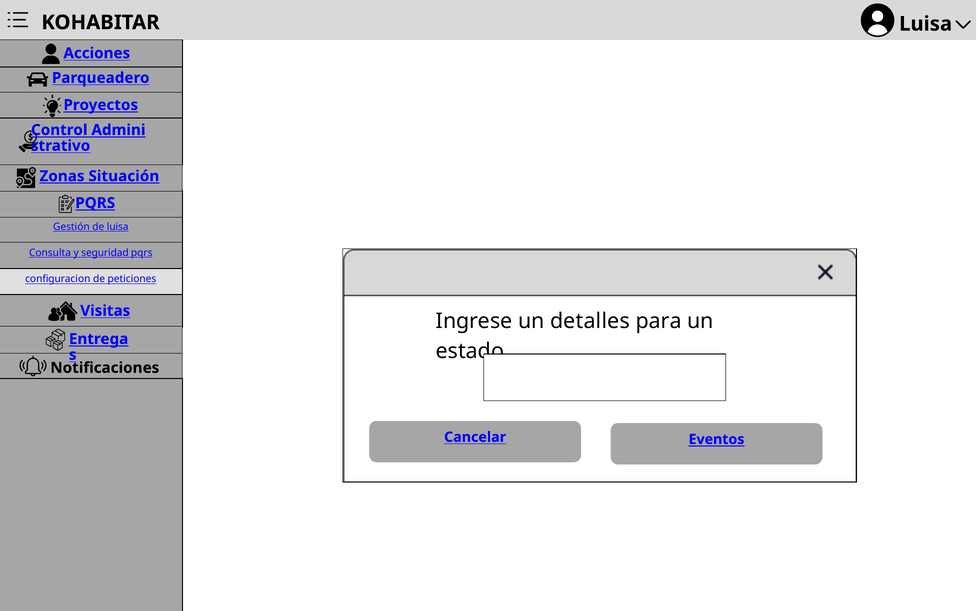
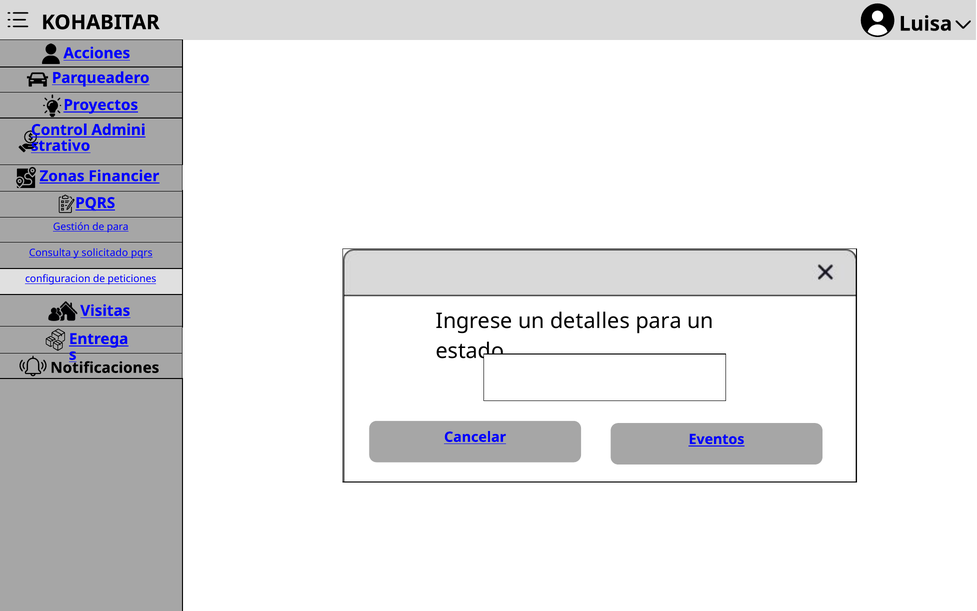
Situación: Situación -> Financier (124, 176)
de luisa: luisa -> para (118, 227)
seguridad: seguridad -> solicitado (105, 253)
